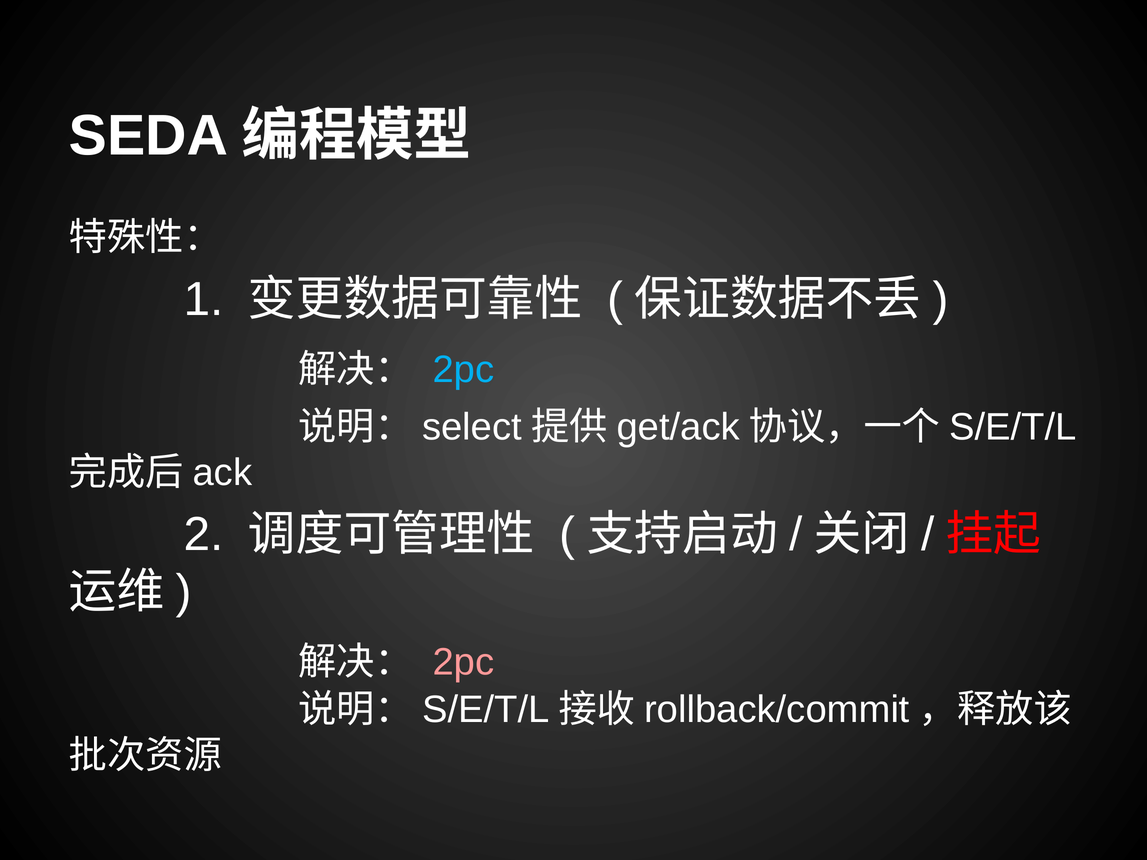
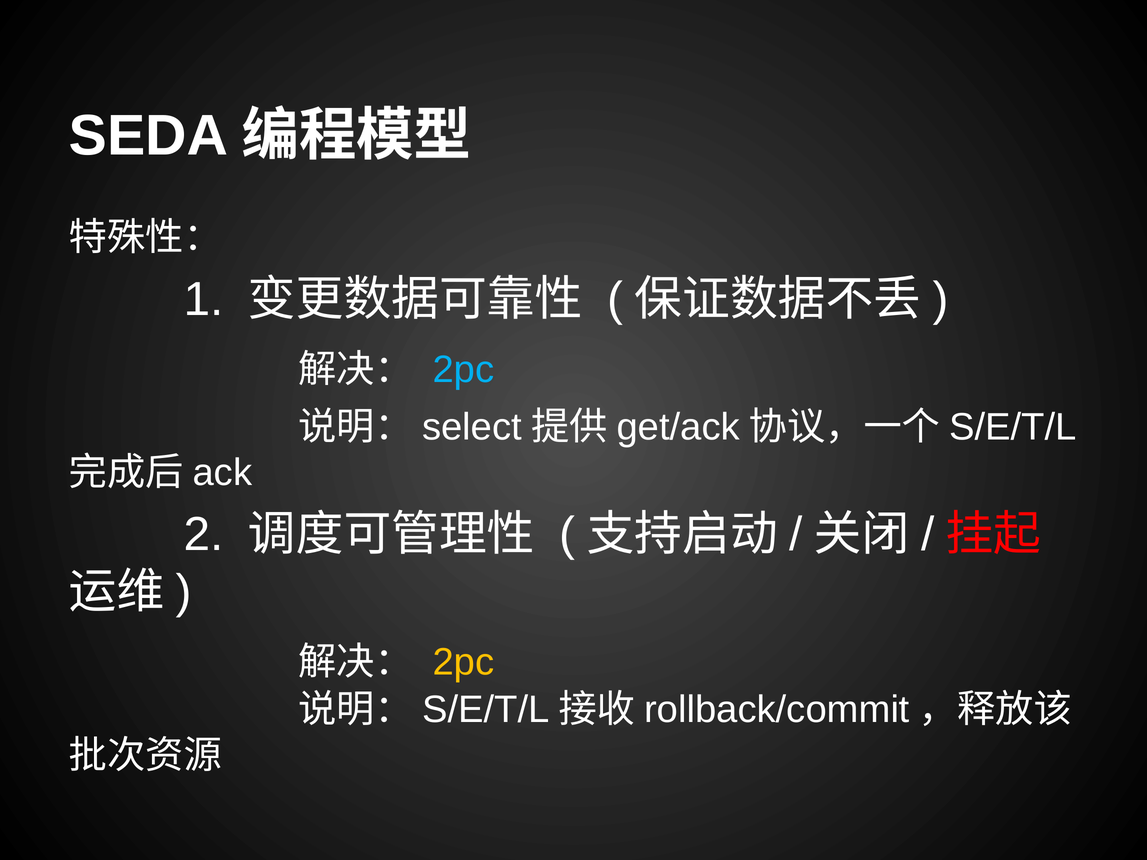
2pc colour: pink -> yellow (463, 662)
